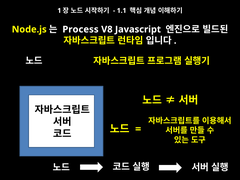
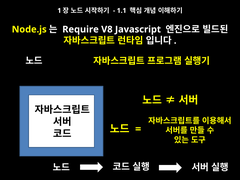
Process: Process -> Require (81, 29)
